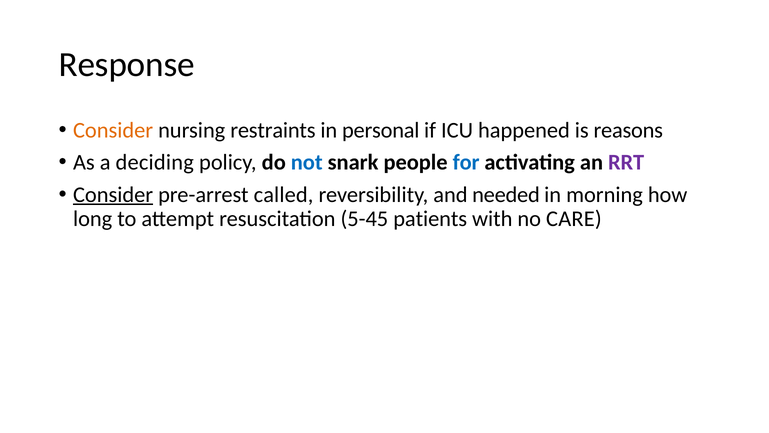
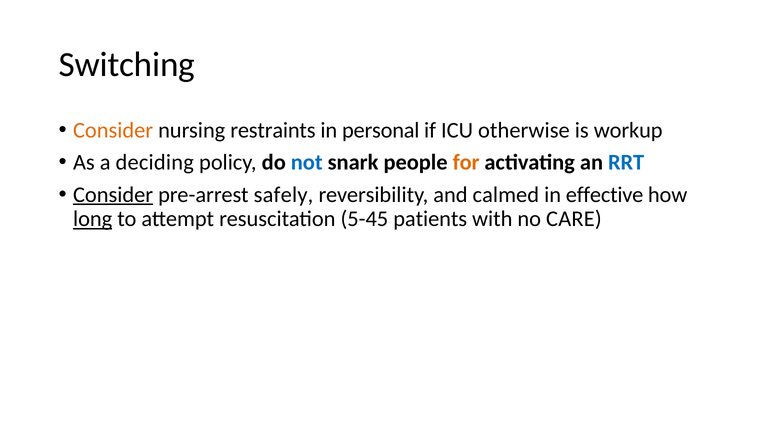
Response: Response -> Switching (127, 65)
happened: happened -> otherwise (524, 130)
reasons: reasons -> workup (628, 130)
for colour: blue -> orange (466, 162)
RRT colour: purple -> blue (626, 162)
called: called -> safely (283, 195)
needed: needed -> calmed (506, 195)
morning: morning -> effective (605, 195)
long underline: none -> present (93, 219)
